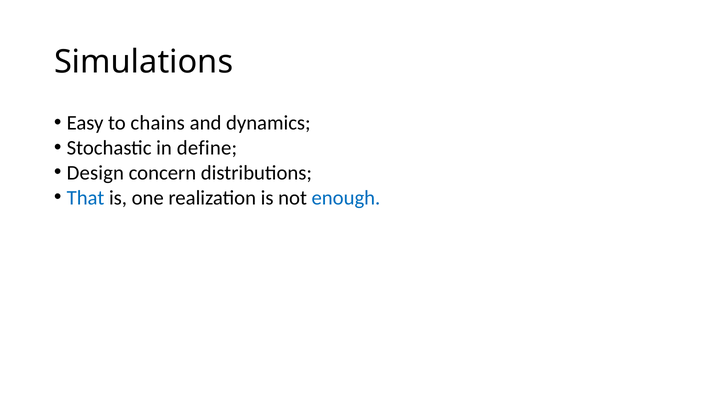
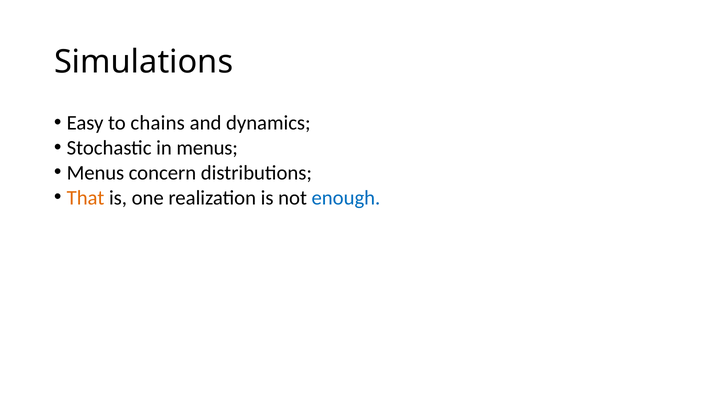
in define: define -> menus (207, 148)
Design: Design -> Menus (95, 173)
That colour: blue -> orange (86, 198)
